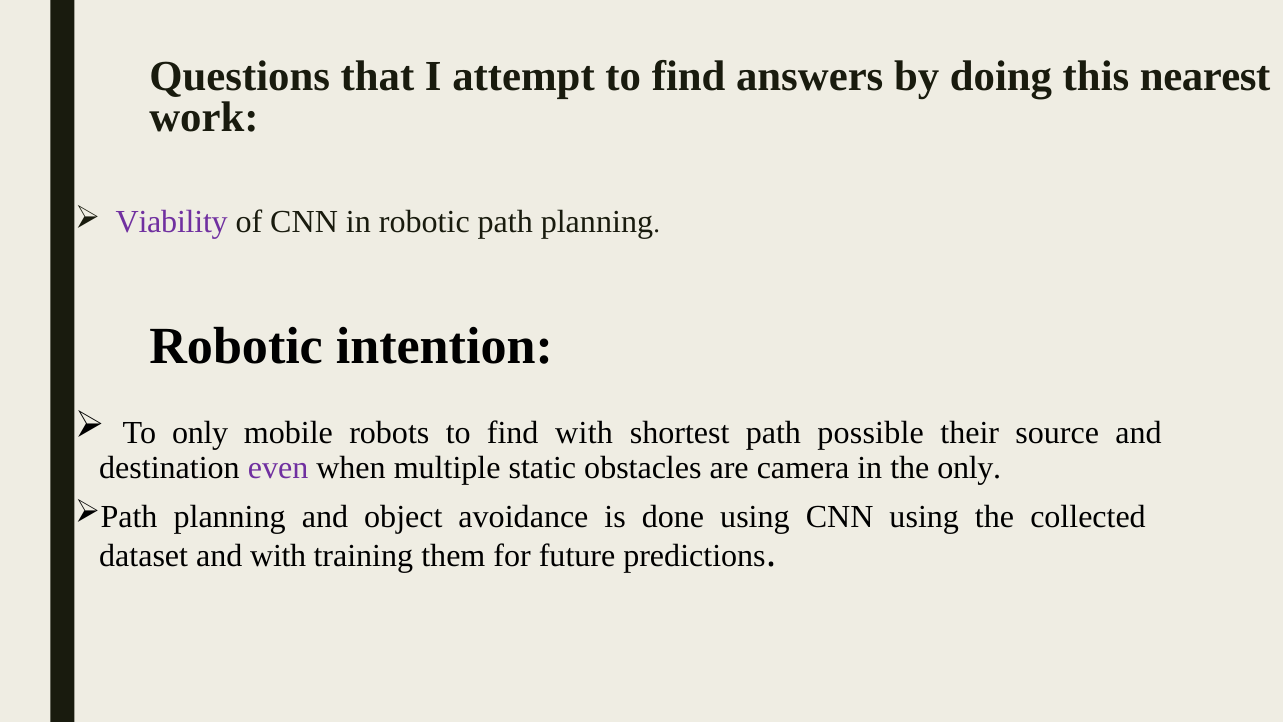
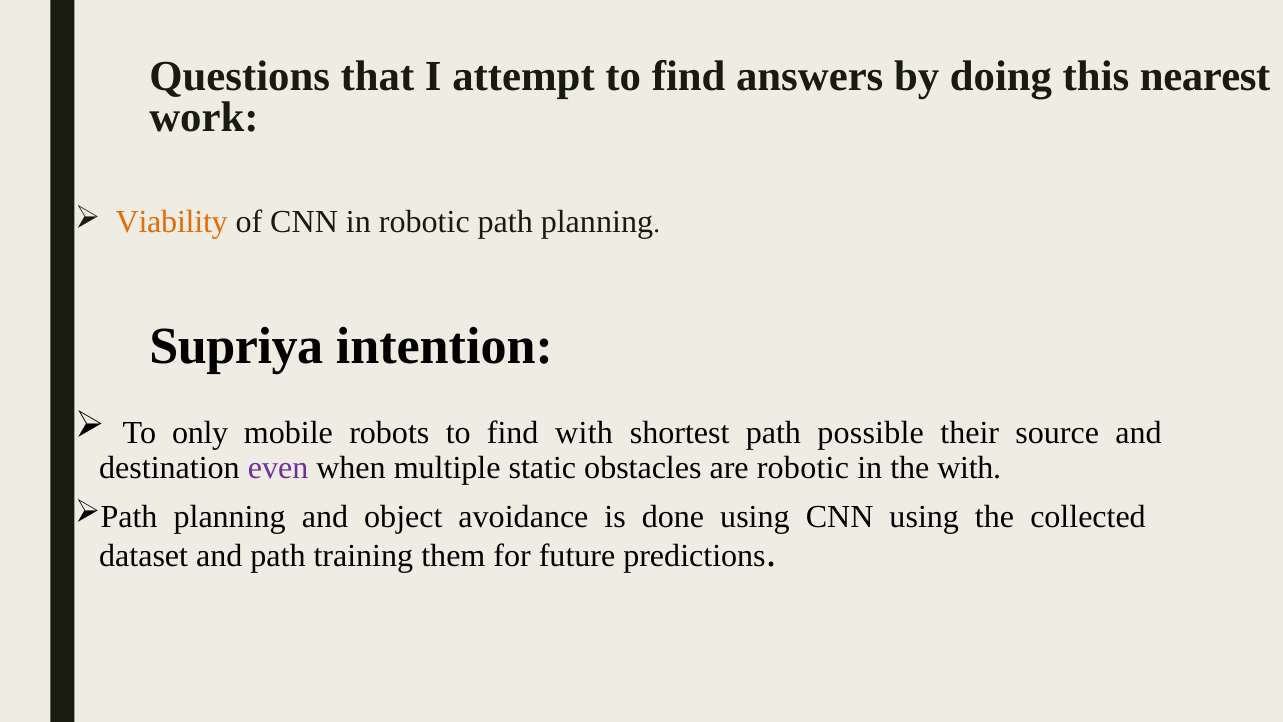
Viability colour: purple -> orange (172, 222)
Robotic: Robotic -> Supriya (236, 346)
are camera: camera -> robotic (803, 468)
the only: only -> with (969, 468)
and with: with -> path (278, 555)
